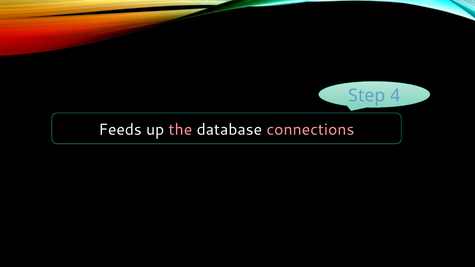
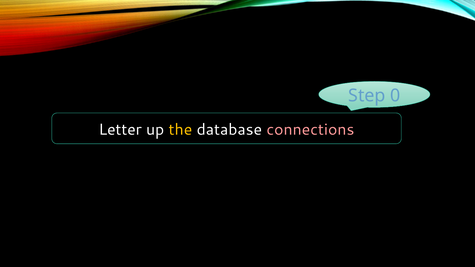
4: 4 -> 0 (395, 96)
Feeds: Feeds -> Letter (120, 130)
the colour: pink -> yellow (180, 130)
